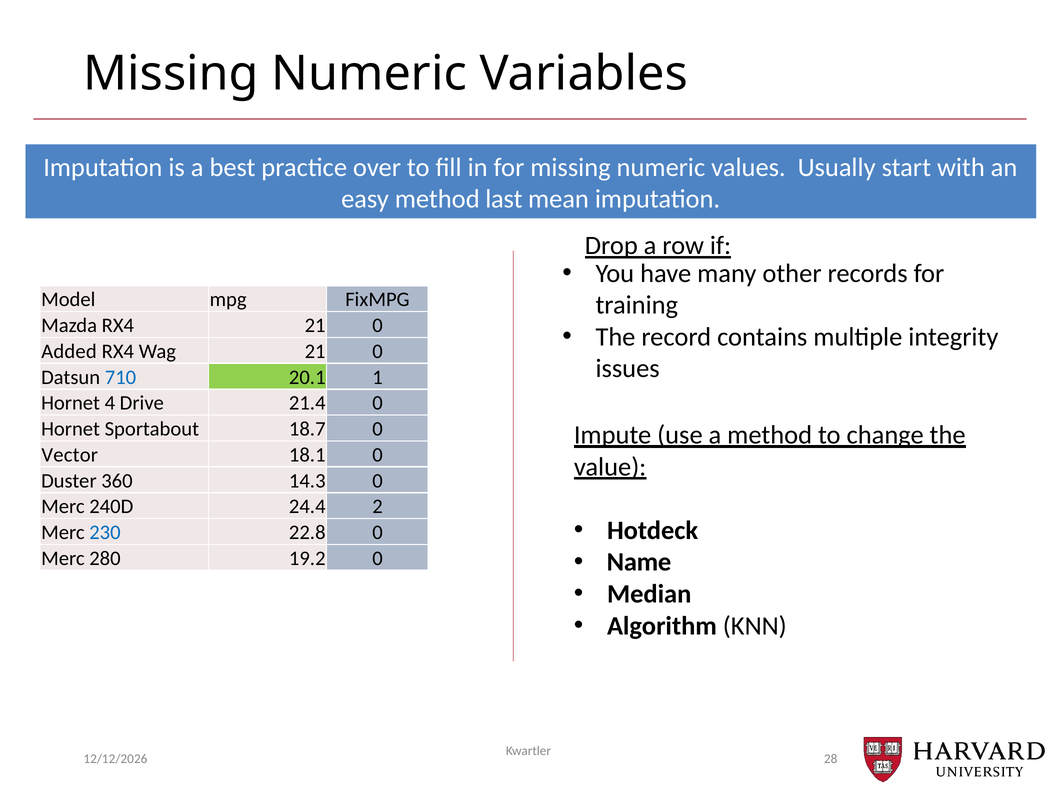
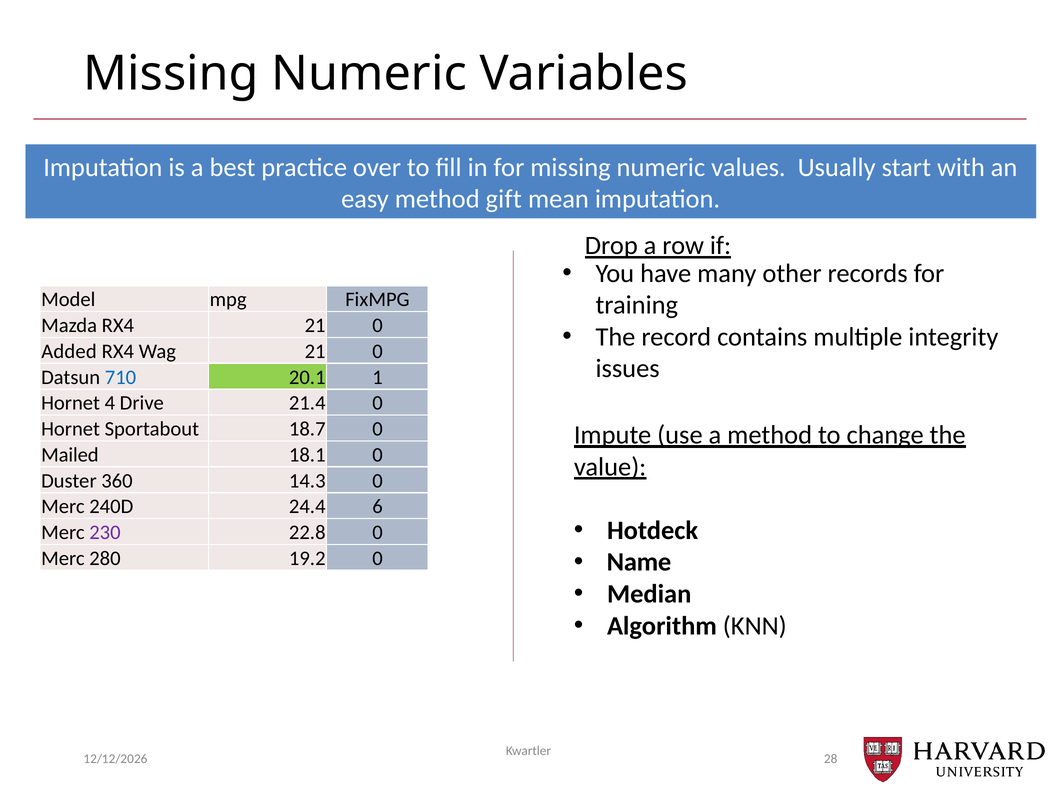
last: last -> gift (504, 199)
Vector: Vector -> Mailed (70, 455)
2: 2 -> 6 (377, 507)
230 colour: blue -> purple (105, 532)
